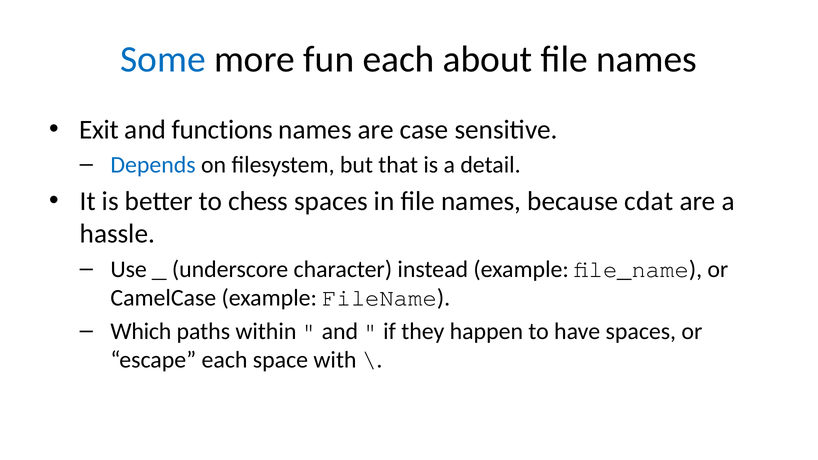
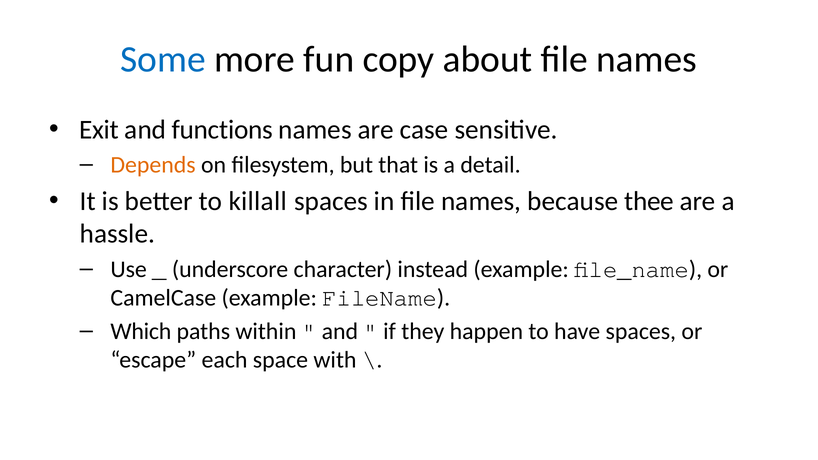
fun each: each -> copy (399, 59)
Depends colour: blue -> orange (153, 165)
chess: chess -> killall (258, 201)
cdat: cdat -> thee (649, 201)
